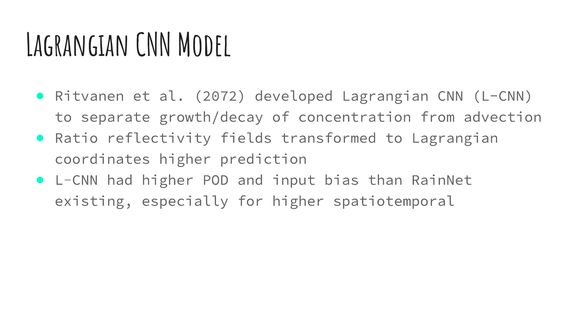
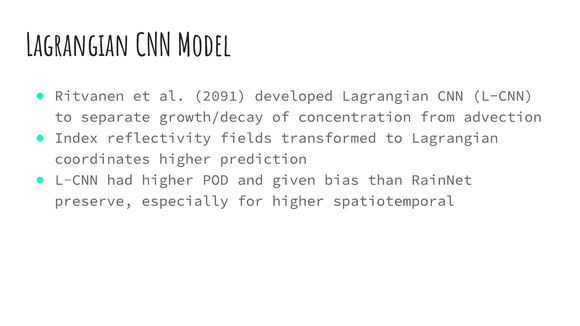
2072: 2072 -> 2091 (220, 96)
Ratio: Ratio -> Index (76, 138)
input: input -> given (294, 180)
existing: existing -> preserve (94, 201)
